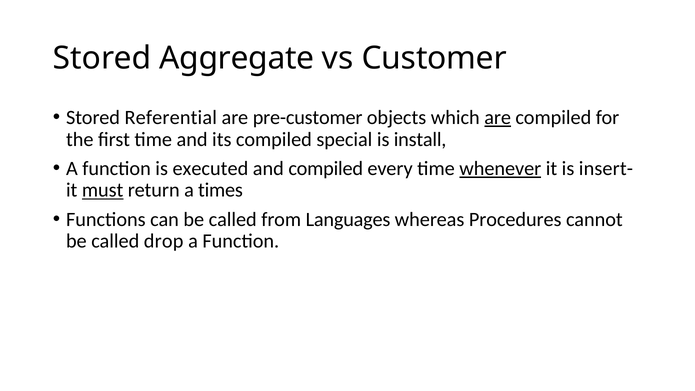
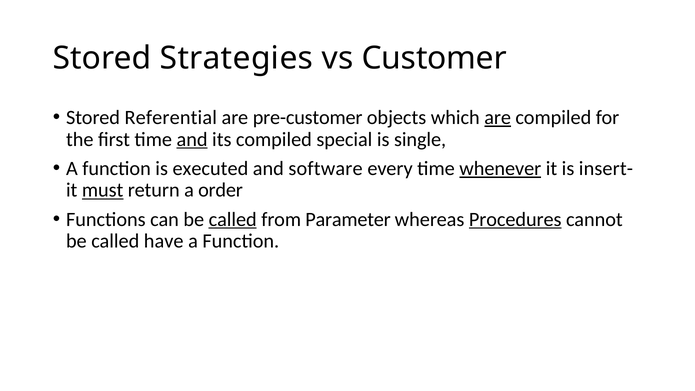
Aggregate: Aggregate -> Strategies (236, 58)
and underline: none -> present (192, 139)
install: install -> single (420, 139)
and compiled: compiled -> software (326, 168)
times: times -> order (220, 190)
called underline: none -> present (233, 219)
Languages: Languages -> Parameter (348, 219)
Procedures underline: none -> present (515, 219)
drop: drop -> have (164, 241)
